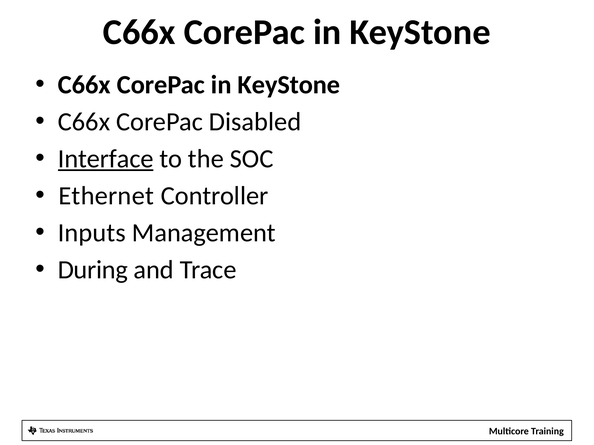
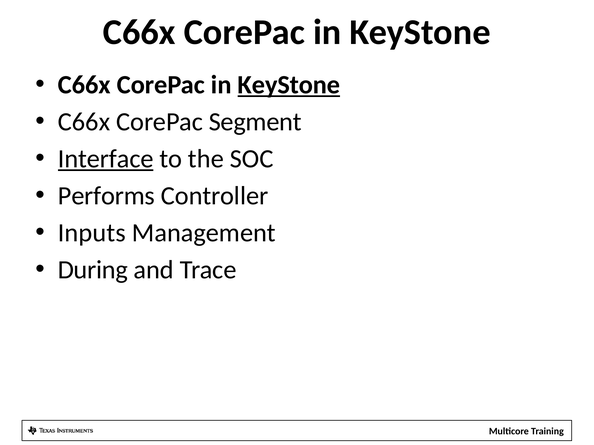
KeyStone underline: none -> present (289, 85)
Disabled: Disabled -> Segment (255, 122)
Ethernet: Ethernet -> Performs (106, 196)
